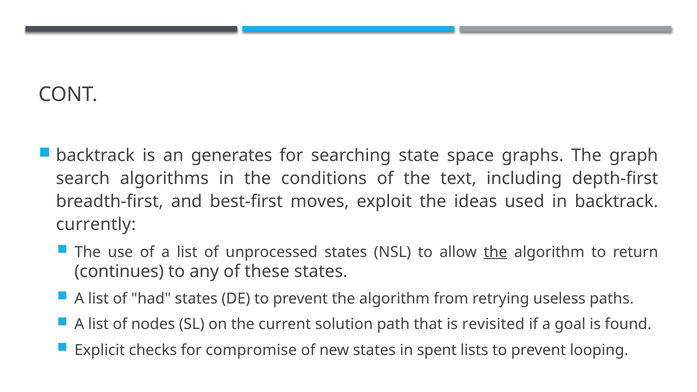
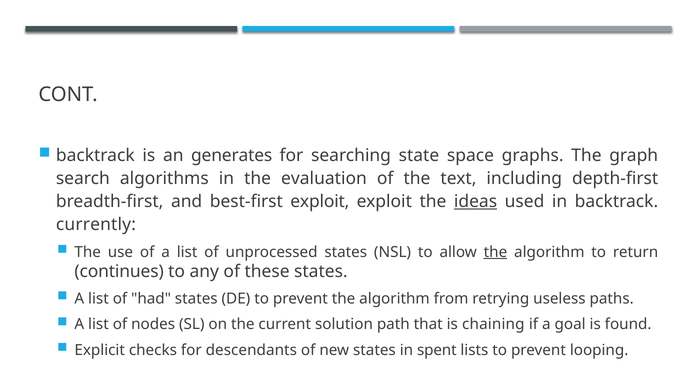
conditions: conditions -> evaluation (324, 179)
best-first moves: moves -> exploit (320, 202)
ideas underline: none -> present (476, 202)
revisited: revisited -> chaining (493, 324)
compromise: compromise -> descendants (251, 350)
